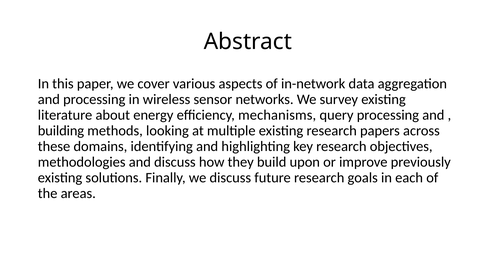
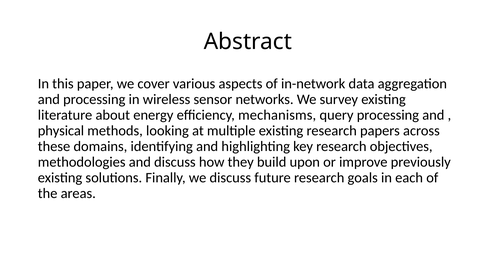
building: building -> physical (61, 131)
